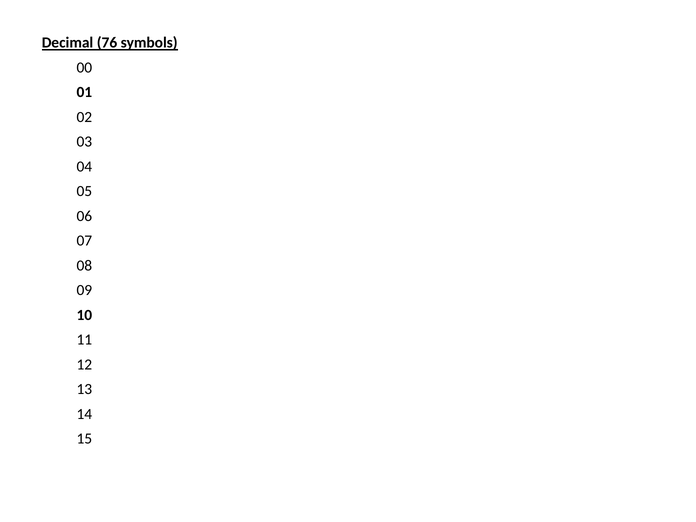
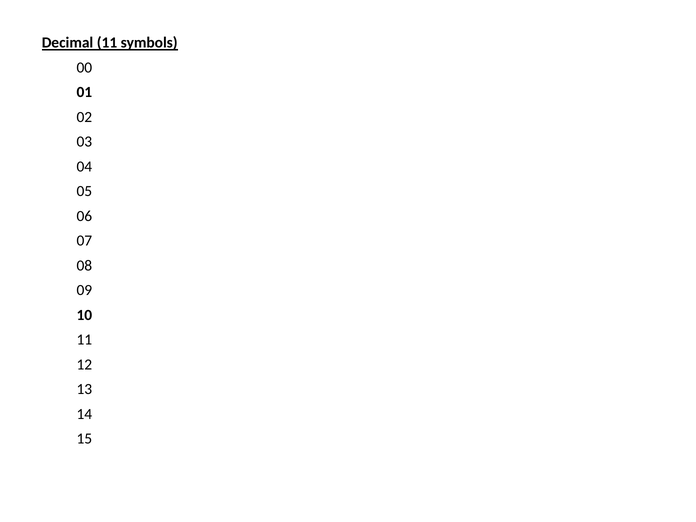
Decimal 76: 76 -> 11 (107, 43)
